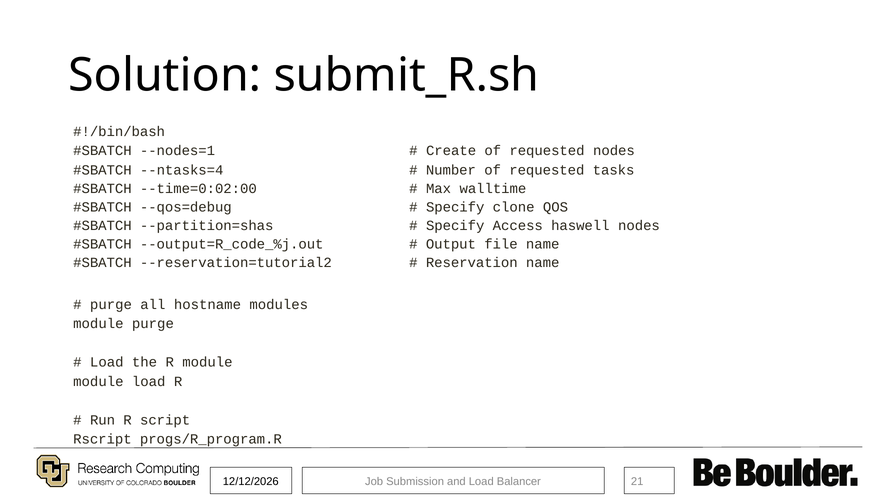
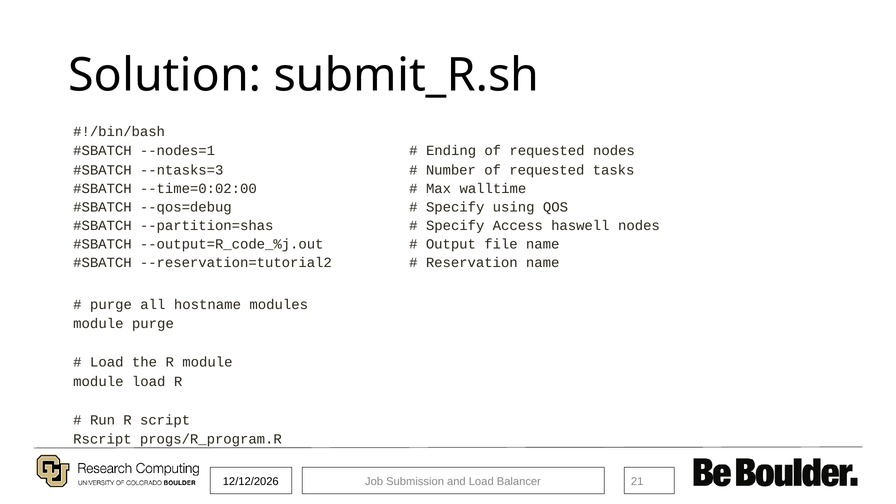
Create: Create -> Ending (451, 151)
--ntasks=4: --ntasks=4 -> --ntasks=3 (182, 170)
clone: clone -> using (514, 207)
